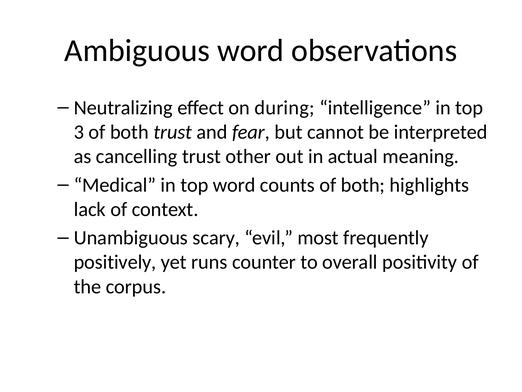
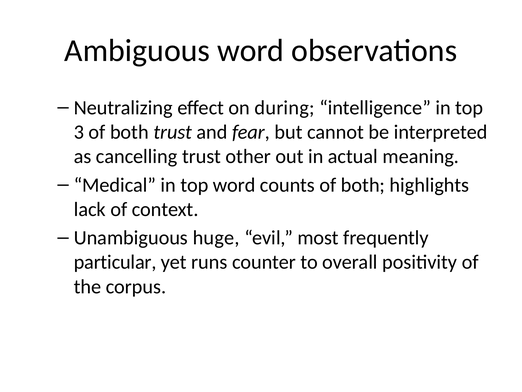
scary: scary -> huge (216, 238)
positively: positively -> particular (115, 262)
